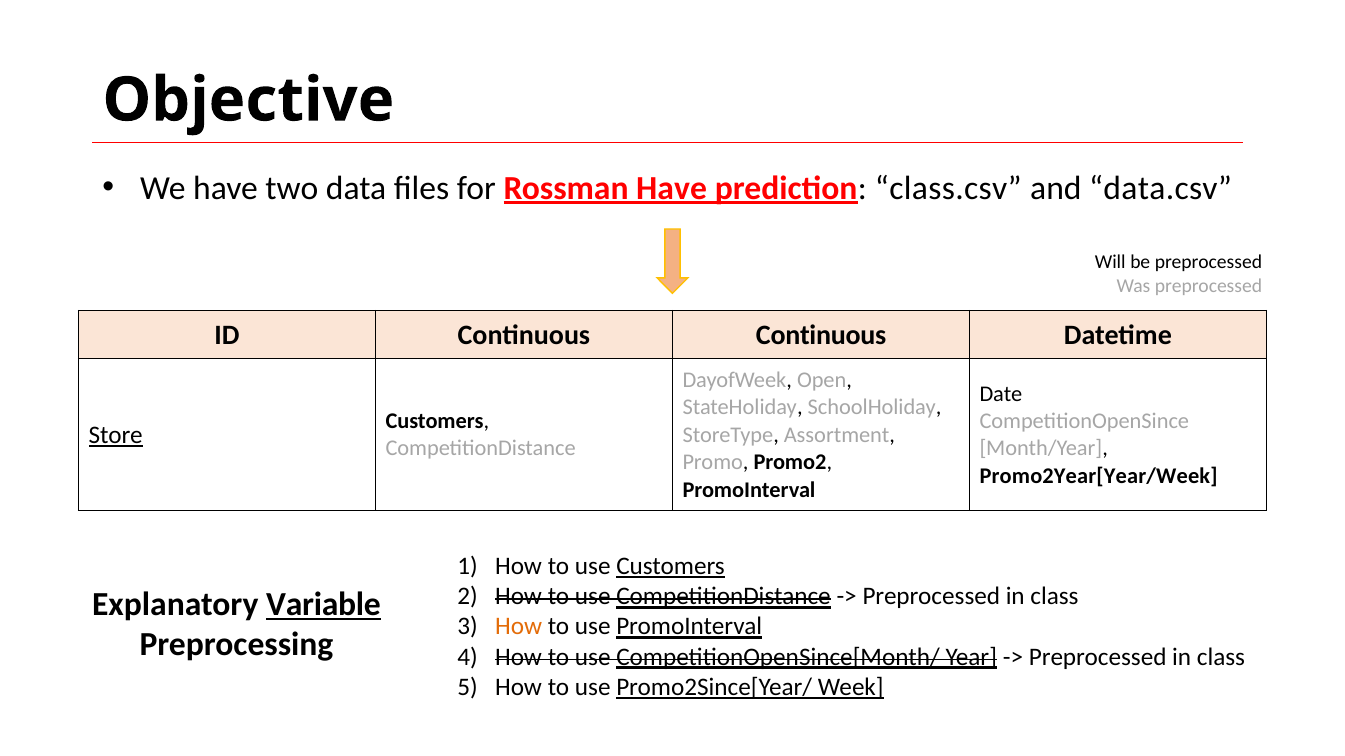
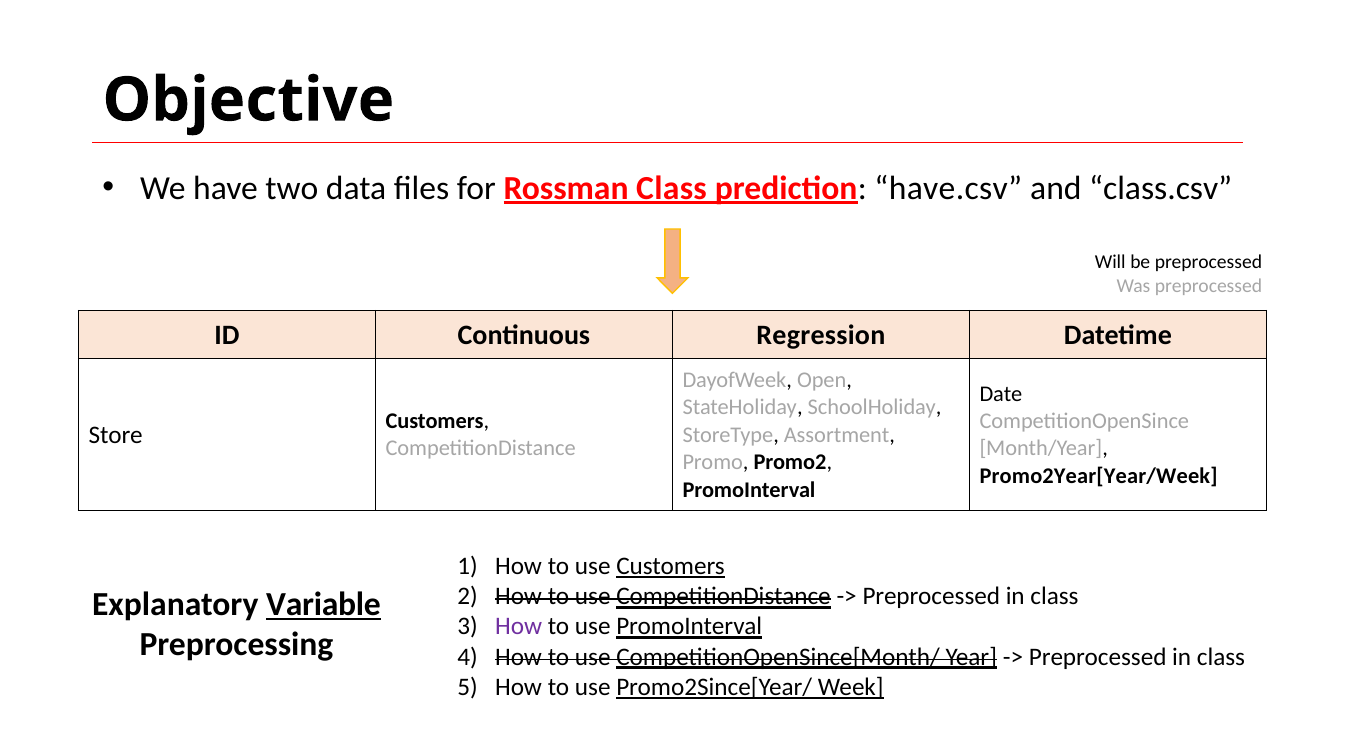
Rossman Have: Have -> Class (672, 189)
class.csv: class.csv -> have.csv (948, 189)
data.csv: data.csv -> class.csv (1161, 189)
Continuous Continuous: Continuous -> Regression (821, 335)
Store underline: present -> none (116, 435)
How colour: orange -> purple (519, 627)
